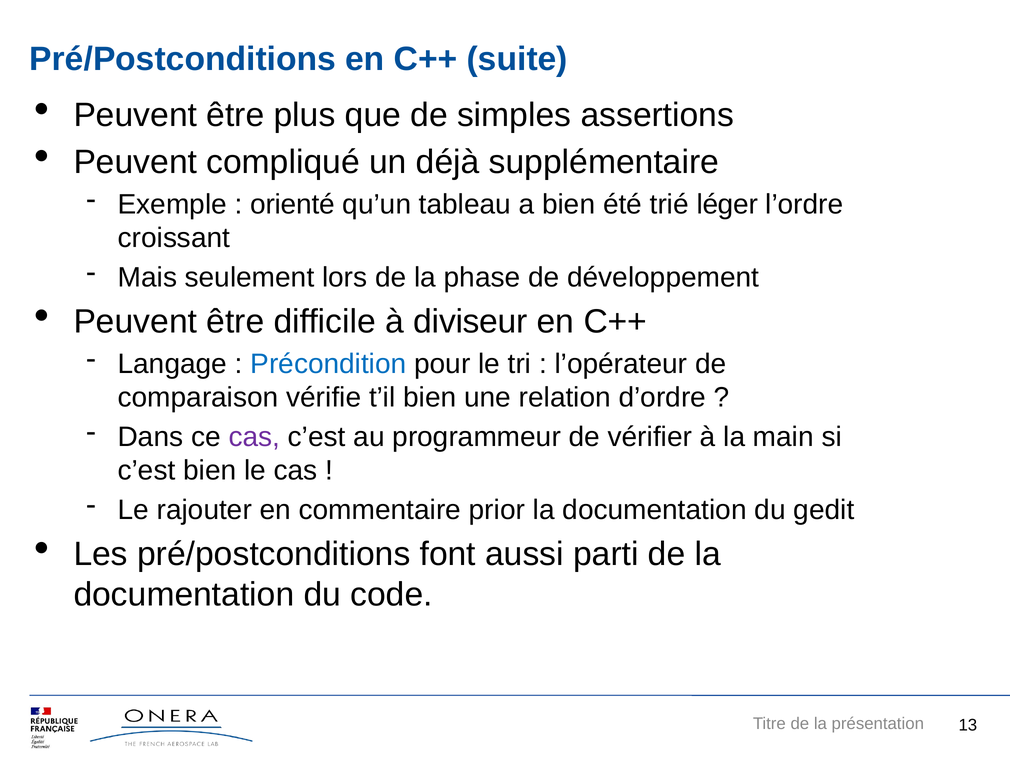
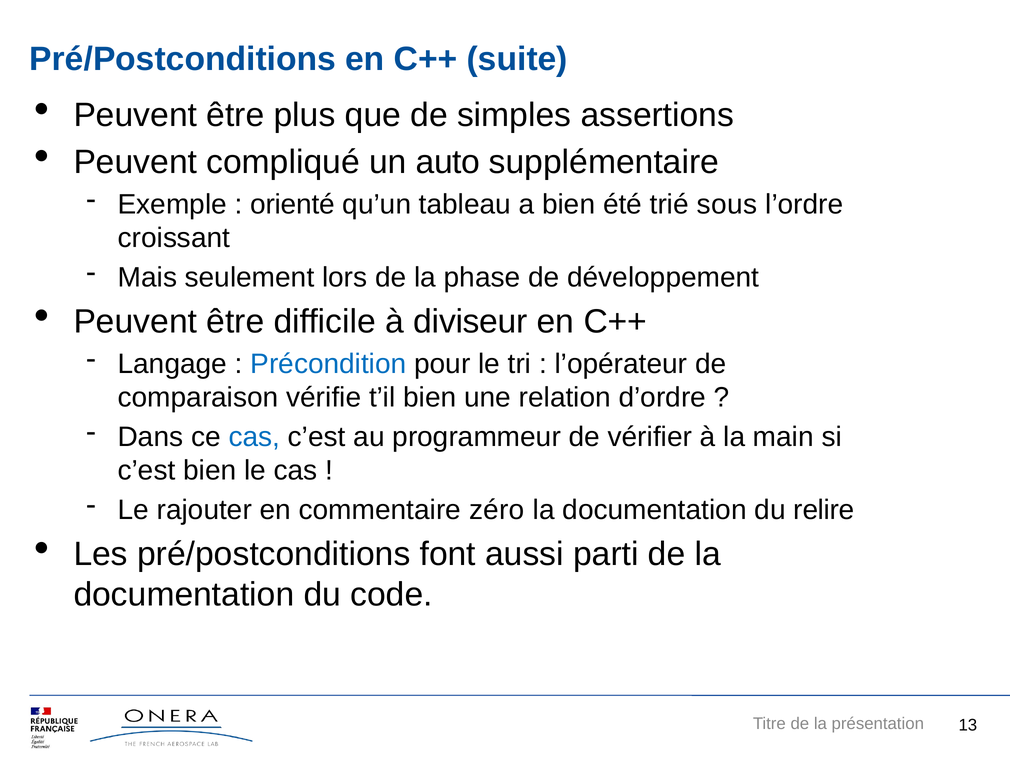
déjà: déjà -> auto (448, 162)
léger: léger -> sous (727, 204)
cas colour: purple -> blue (254, 437)
prior: prior -> zéro (497, 510)
gedit: gedit -> relire (824, 510)
